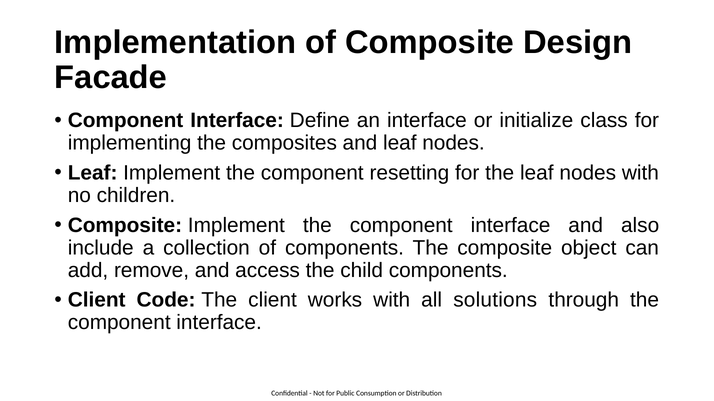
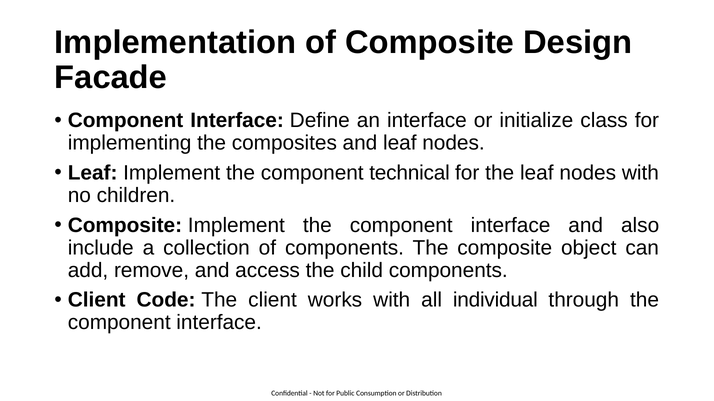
resetting: resetting -> technical (410, 173)
solutions: solutions -> individual (495, 301)
